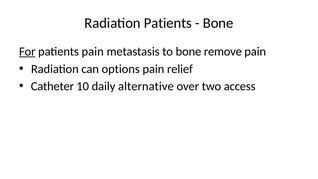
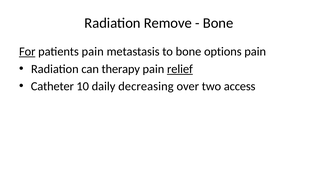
Radiation Patients: Patients -> Remove (168, 23)
remove: remove -> options (223, 52)
options: options -> therapy (121, 69)
relief underline: none -> present (180, 69)
alternative: alternative -> decreasing (146, 86)
